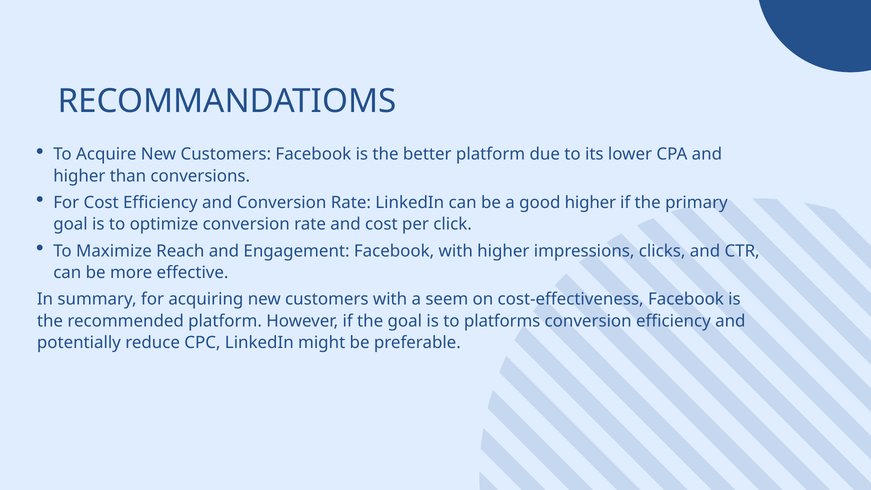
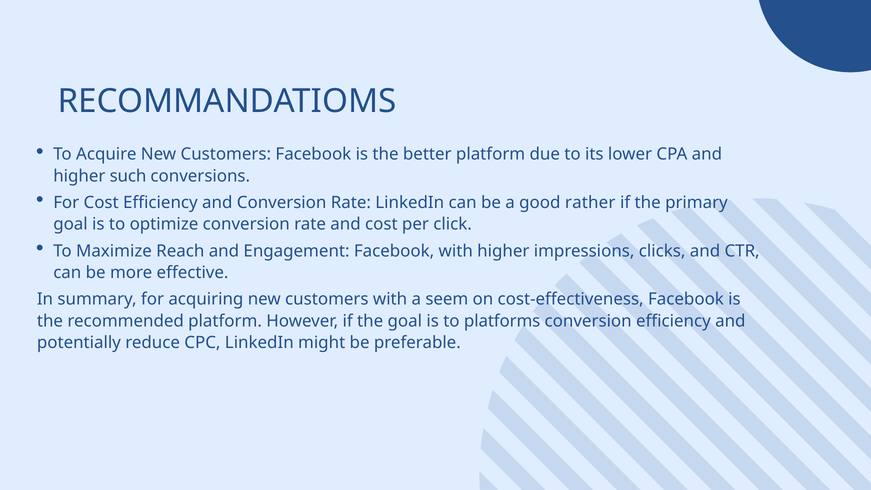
than: than -> such (128, 176)
good higher: higher -> rather (590, 203)
